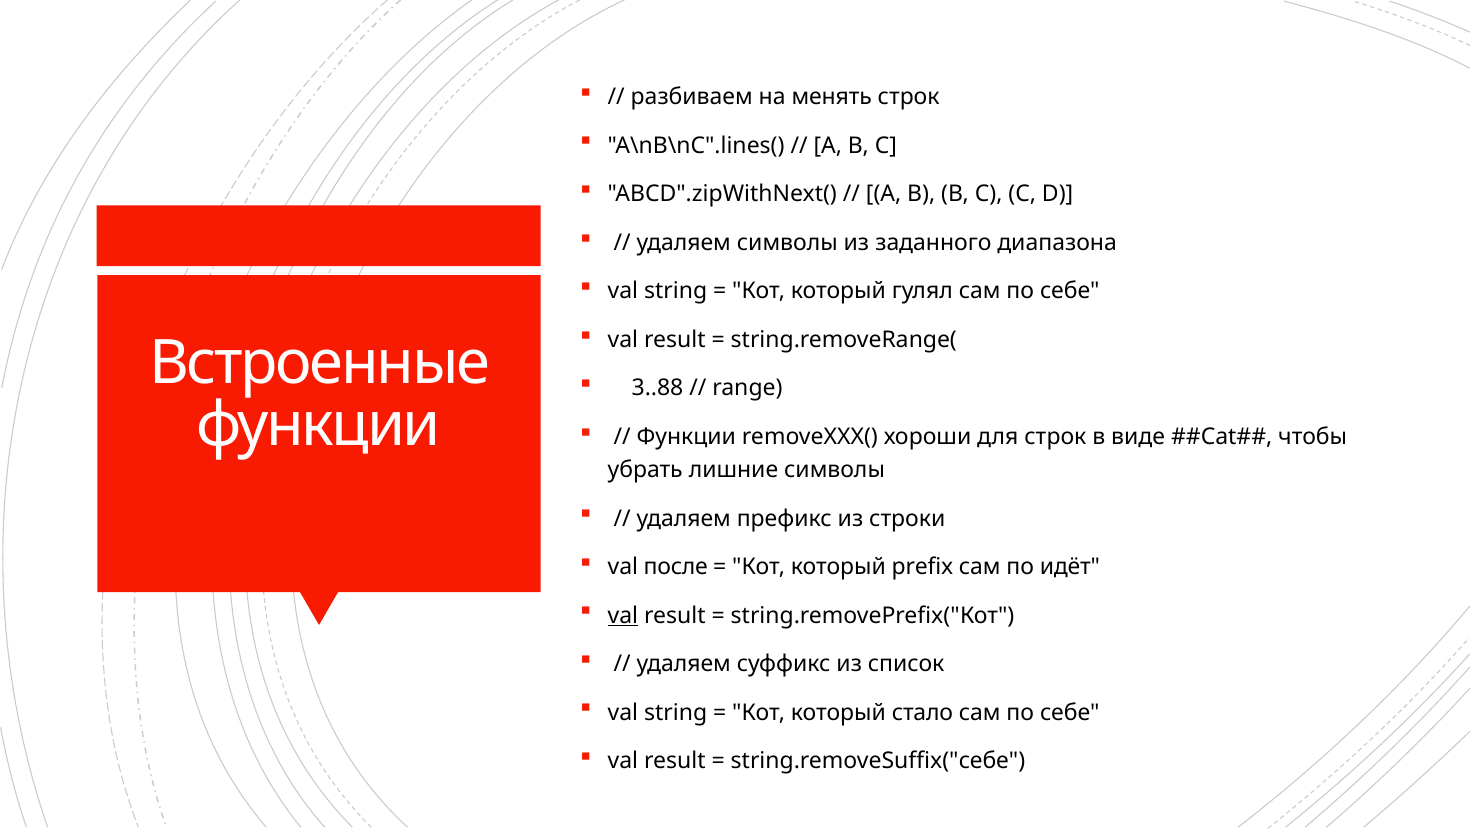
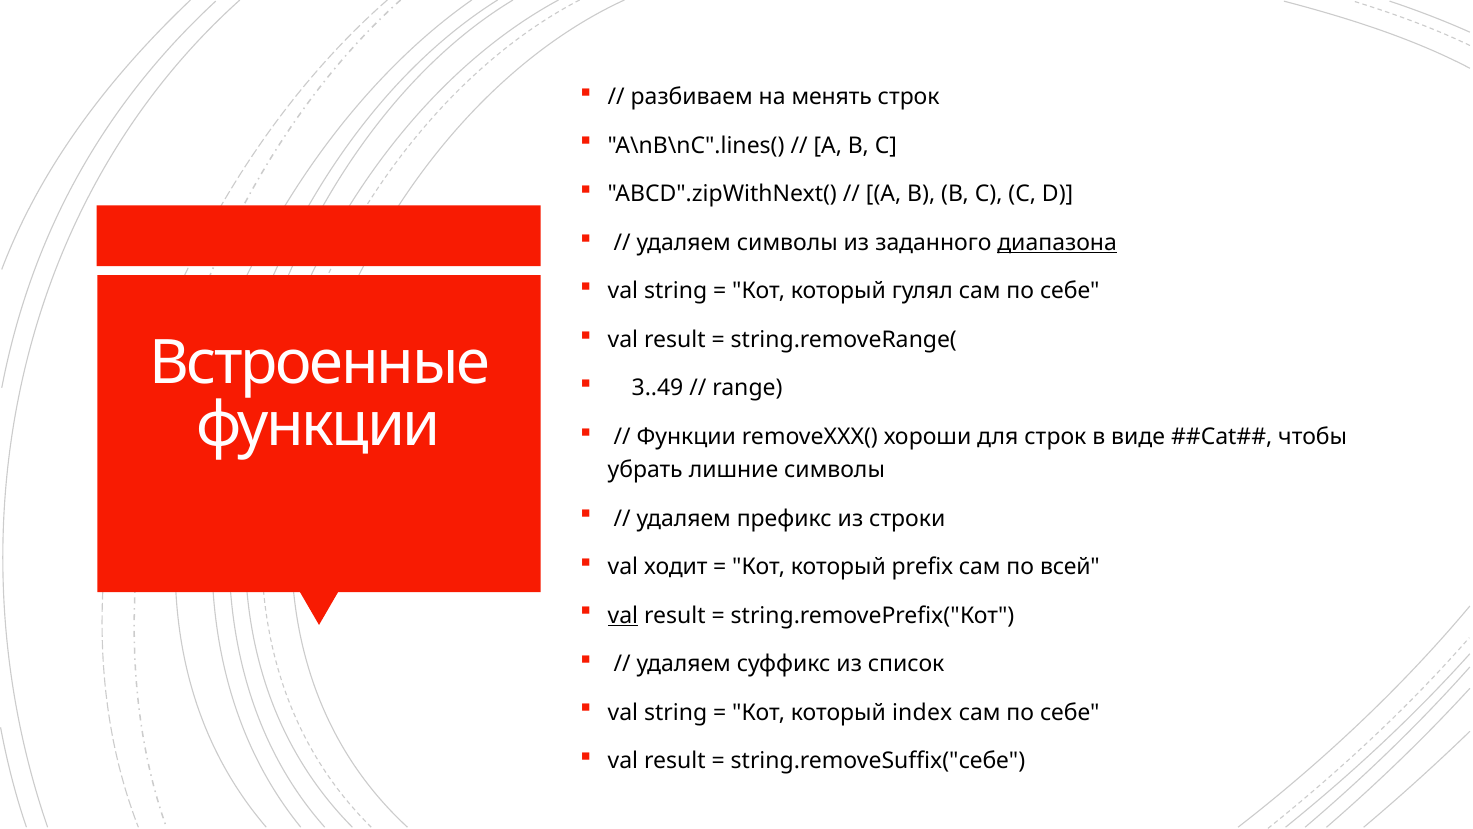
диапазона underline: none -> present (1057, 243)
3..88: 3..88 -> 3..49 (658, 388)
после: после -> ходит (676, 567)
идёт: идёт -> всей (1070, 567)
стало: стало -> index (922, 712)
